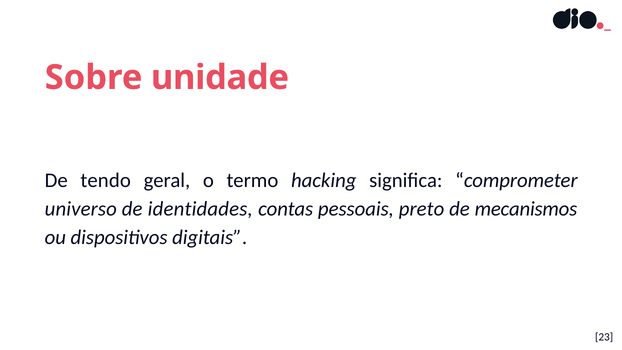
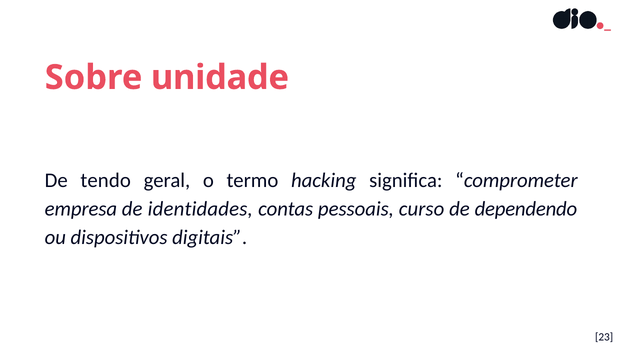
universo: universo -> empresa (81, 209)
preto: preto -> curso (422, 209)
mecanismos: mecanismos -> dependendo (526, 209)
